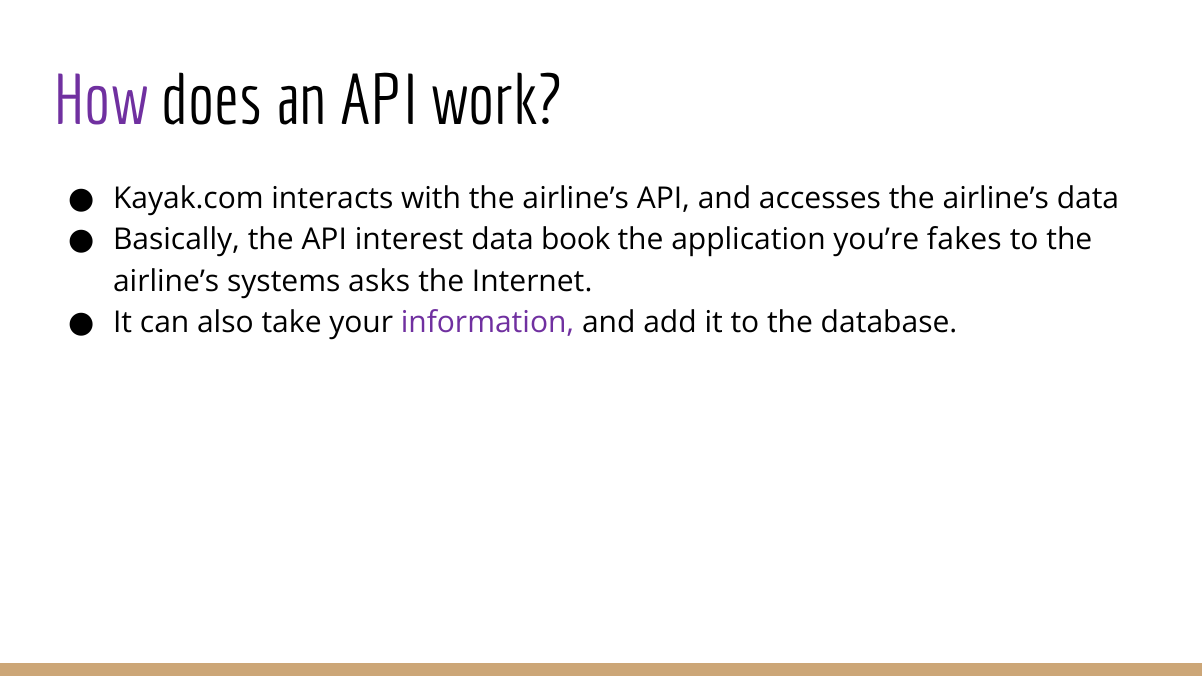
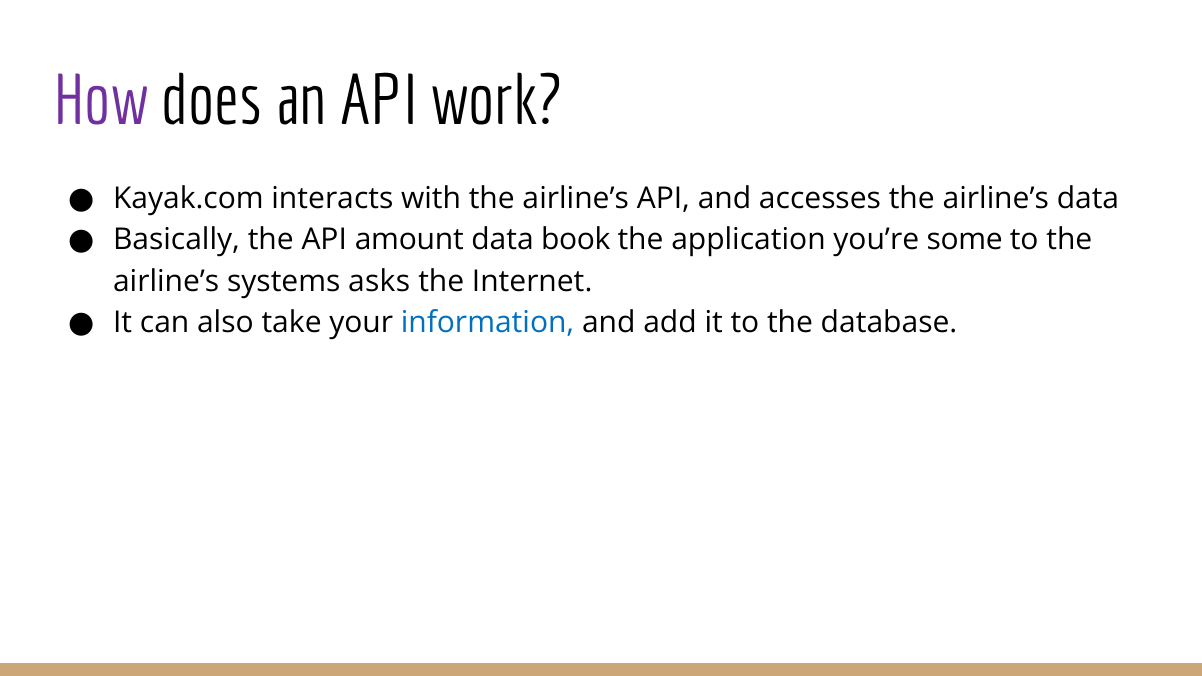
interest: interest -> amount (409, 240)
fakes: fakes -> some (965, 240)
information colour: purple -> blue (488, 323)
